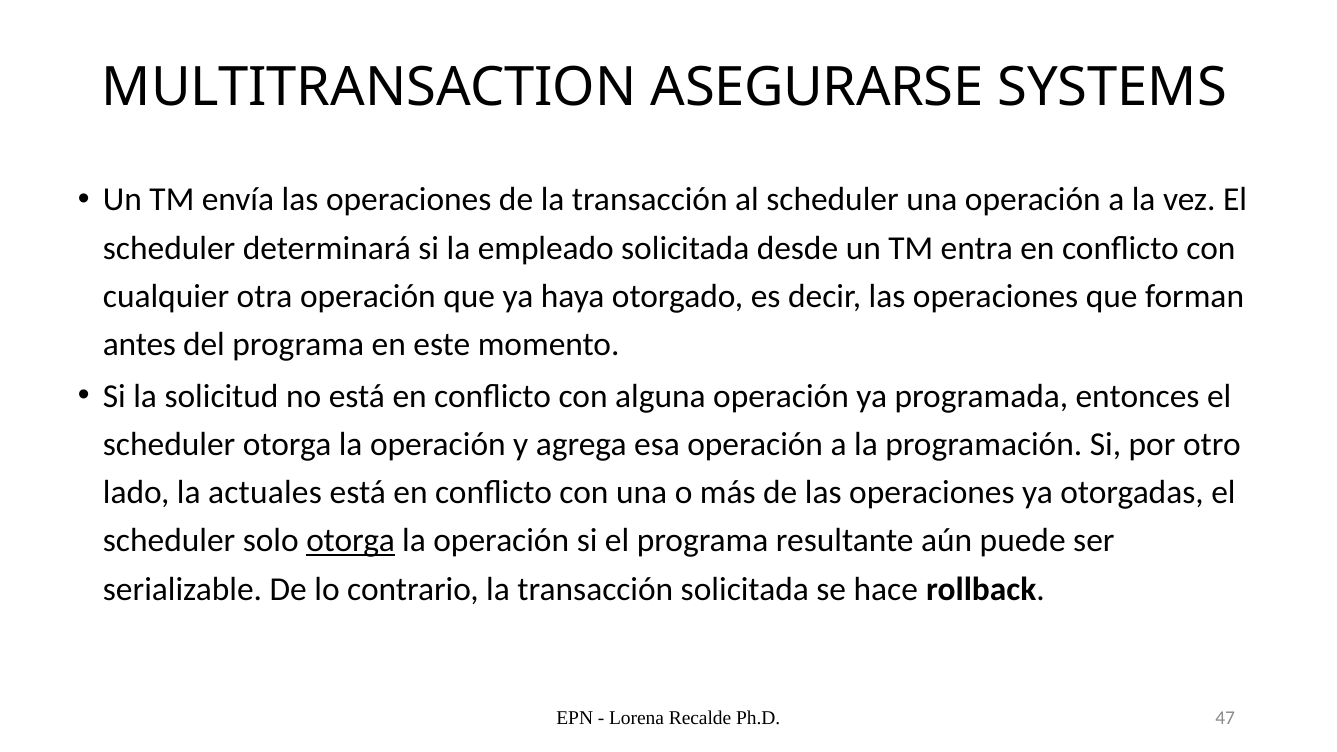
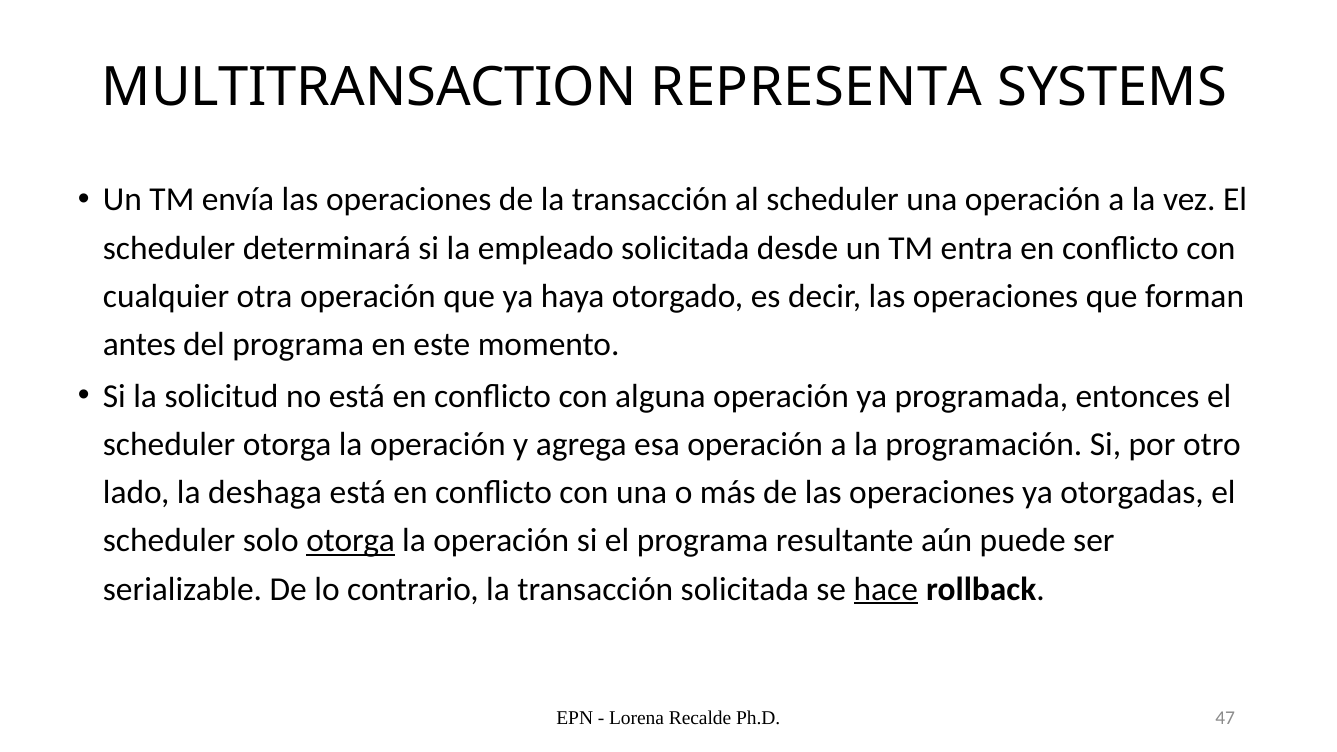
ASEGURARSE: ASEGURARSE -> REPRESENTA (817, 88)
actuales: actuales -> deshaga (265, 493)
hace underline: none -> present (886, 589)
